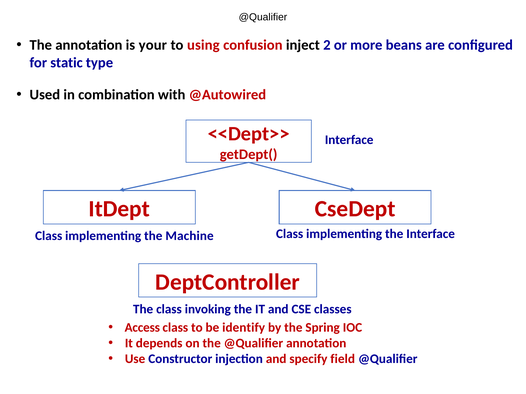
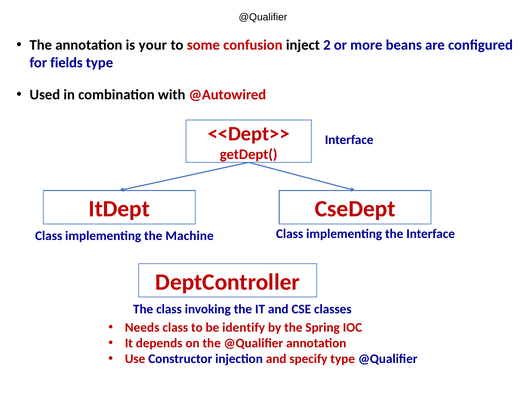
using: using -> some (203, 45)
static: static -> fields (67, 63)
Access: Access -> Needs (142, 328)
specify field: field -> type (343, 359)
